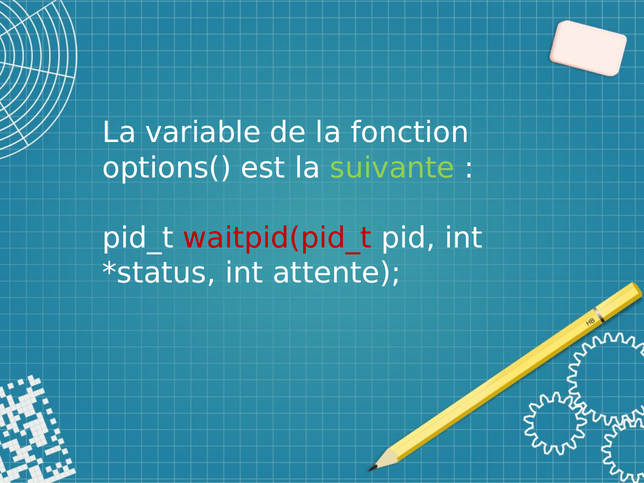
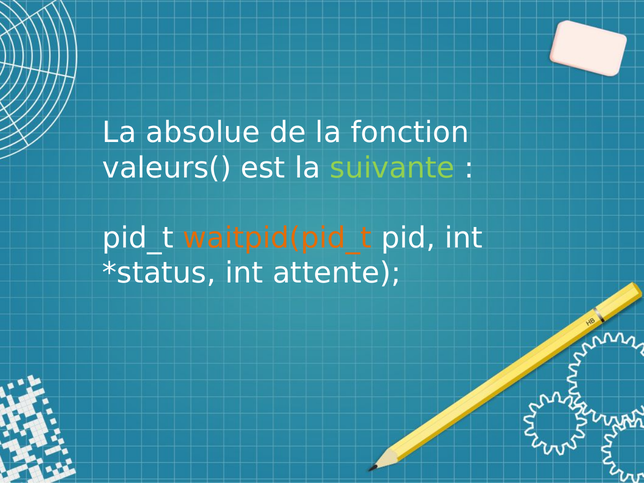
variable: variable -> absolue (203, 133)
options(: options( -> valeurs( (167, 168)
waitpid(pid_t colour: red -> orange (277, 238)
